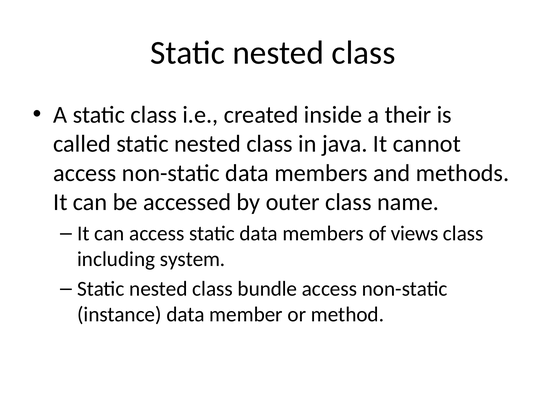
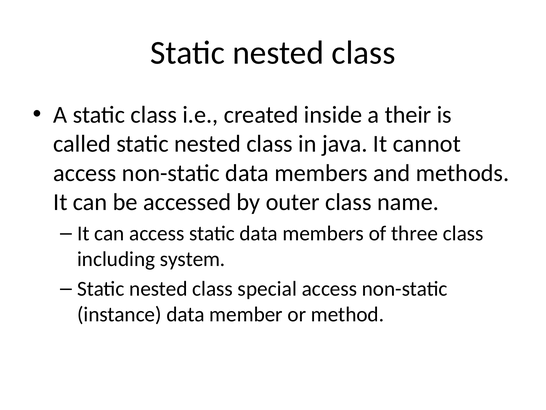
views: views -> three (415, 233)
bundle: bundle -> special (267, 289)
